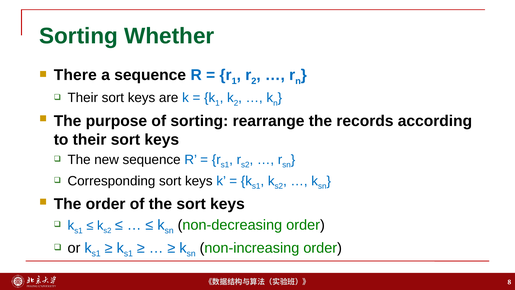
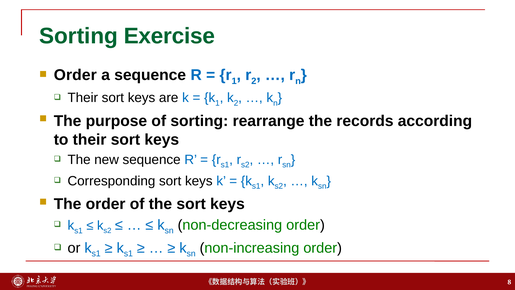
Whether: Whether -> Exercise (169, 36)
There: There -> Order (75, 75)
